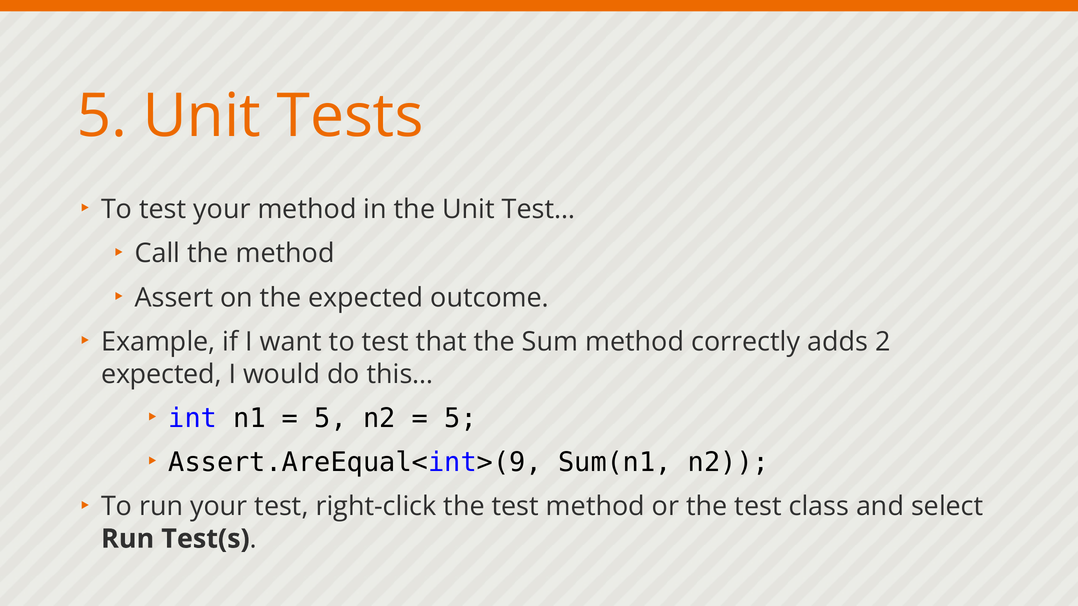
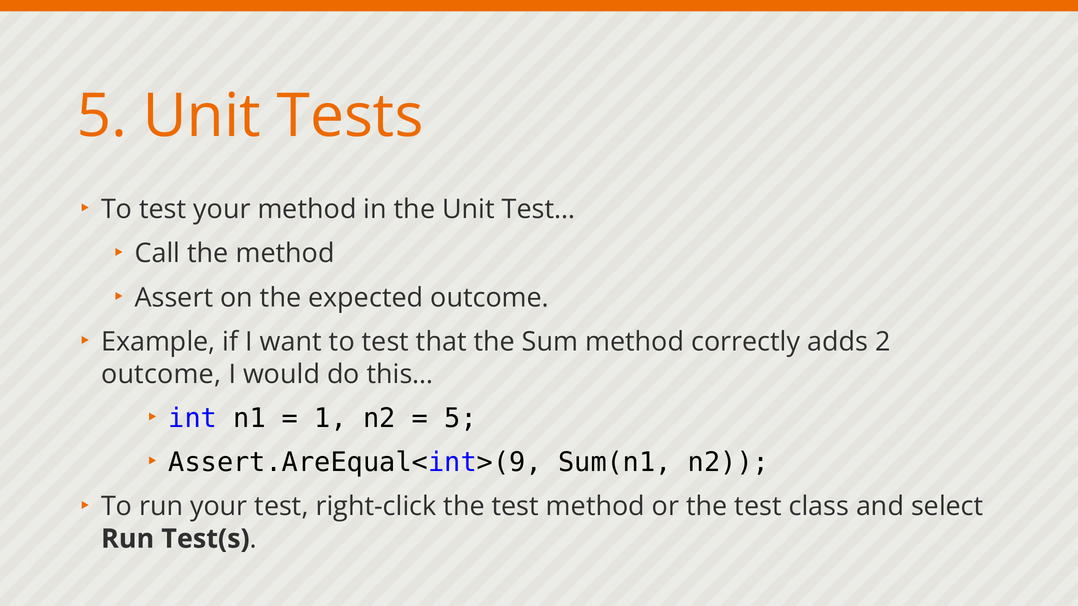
expected: expected -> outcome (161, 374)
5: 5 -> 1 (331, 419)
